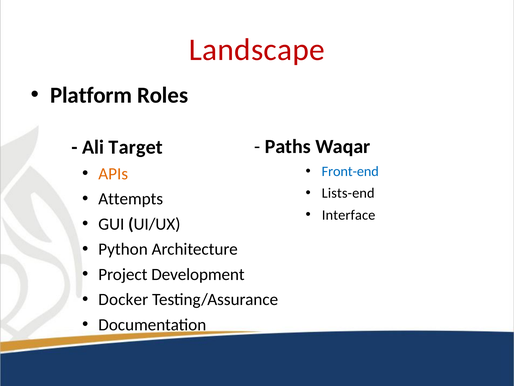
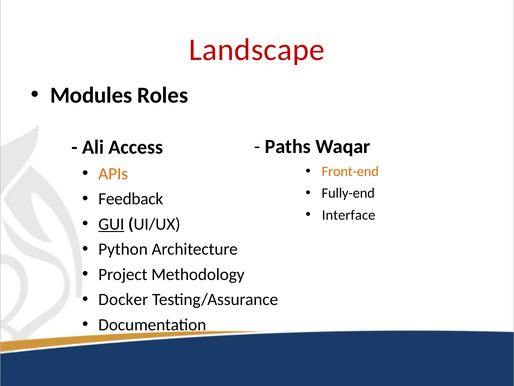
Platform: Platform -> Modules (91, 95)
Target: Target -> Access (136, 147)
Front-end colour: blue -> orange (350, 171)
Lists-end: Lists-end -> Fully-end (348, 193)
Attempts: Attempts -> Feedback (131, 199)
GUI underline: none -> present (111, 224)
Development: Development -> Methodology (198, 274)
